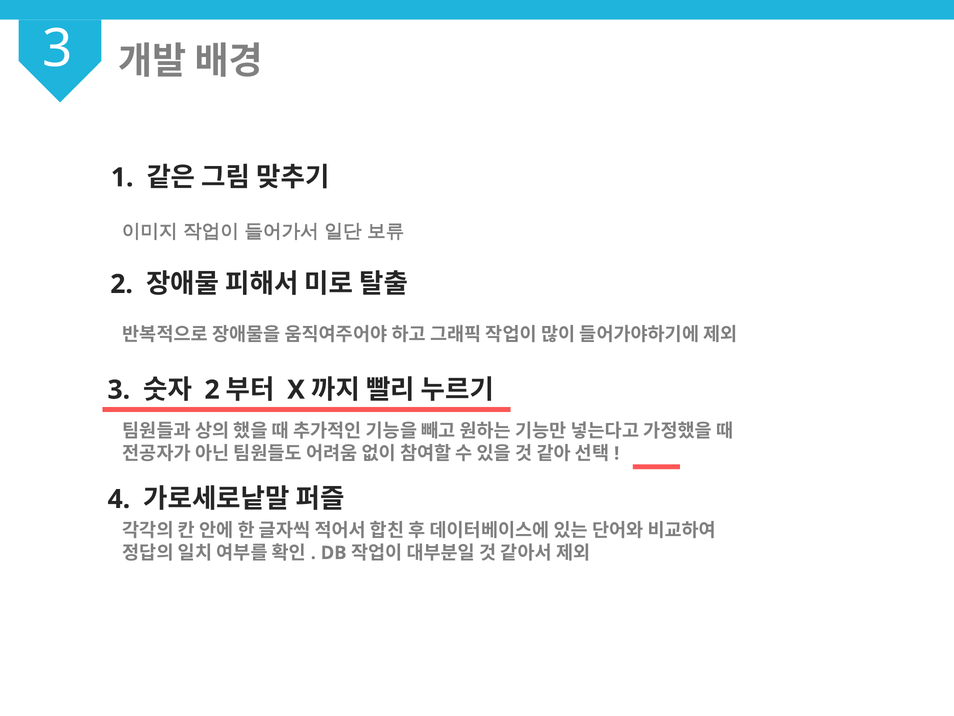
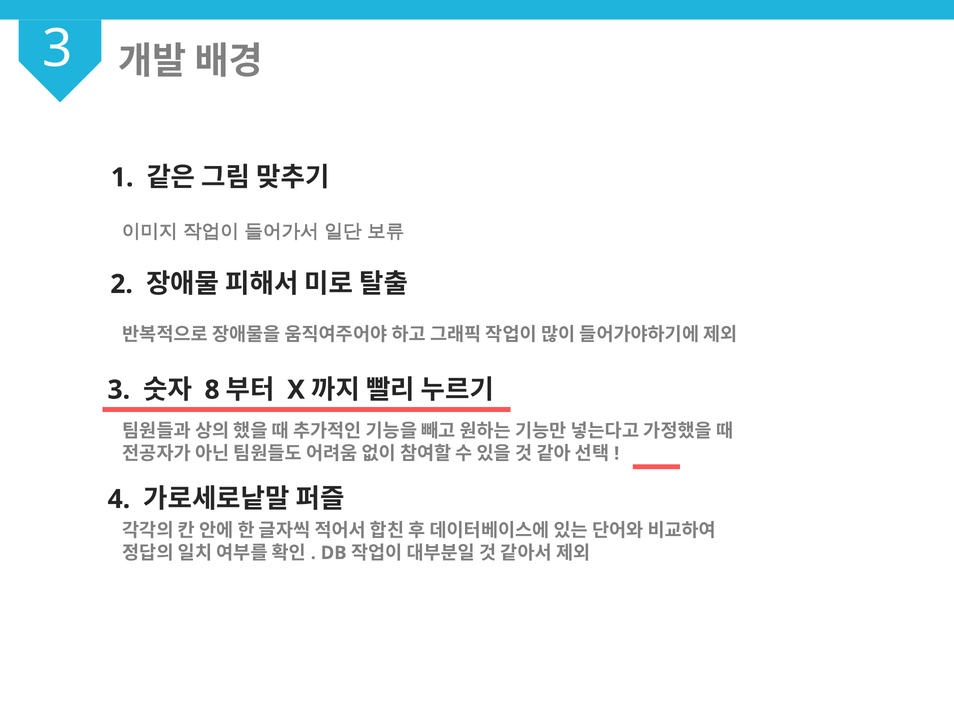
2: 2 -> 8 (212, 390)
